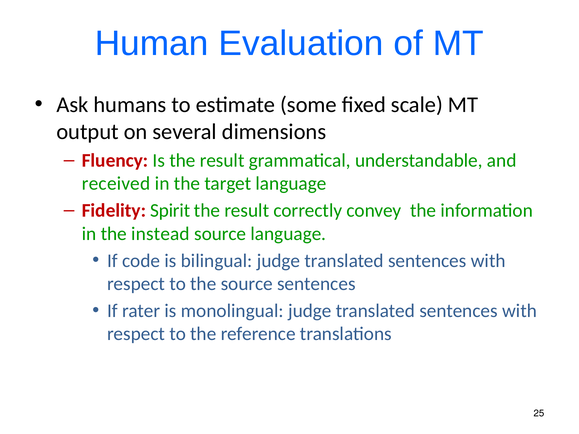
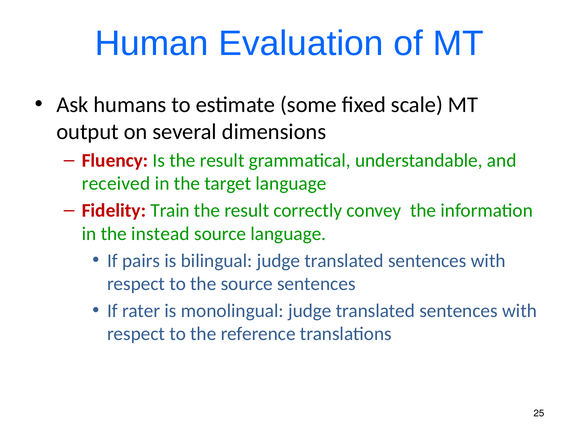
Spirit: Spirit -> Train (170, 211)
code: code -> pairs (141, 261)
